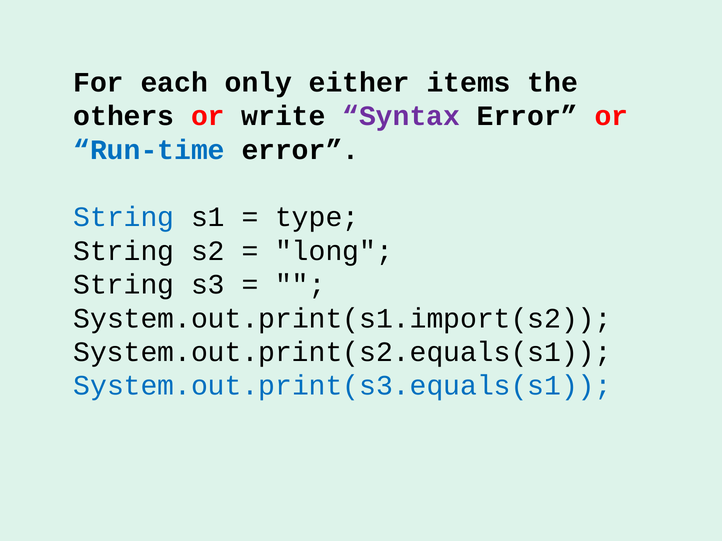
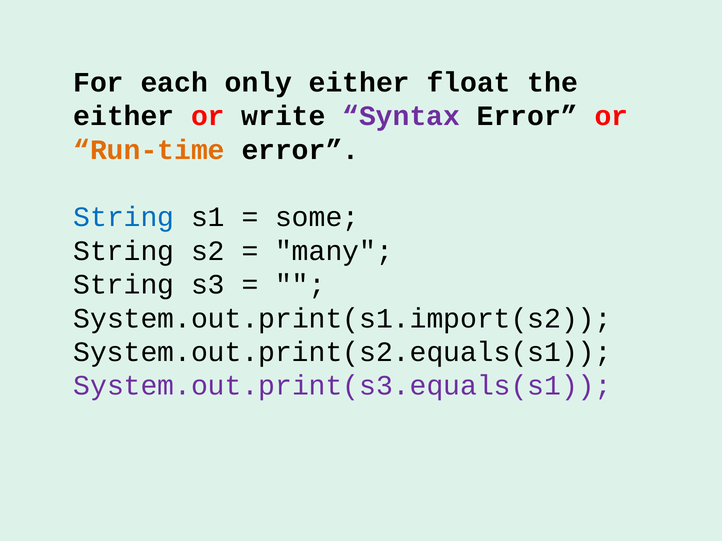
items: items -> float (469, 83)
others: others -> either (124, 116)
Run-time colour: blue -> orange (149, 150)
type: type -> some (317, 217)
long: long -> many (334, 251)
System.out.print(s3.equals(s1 colour: blue -> purple (342, 386)
